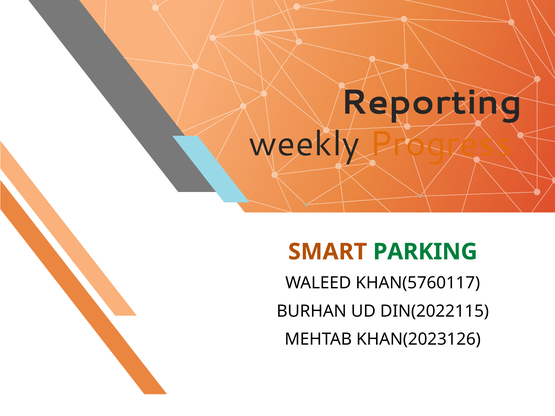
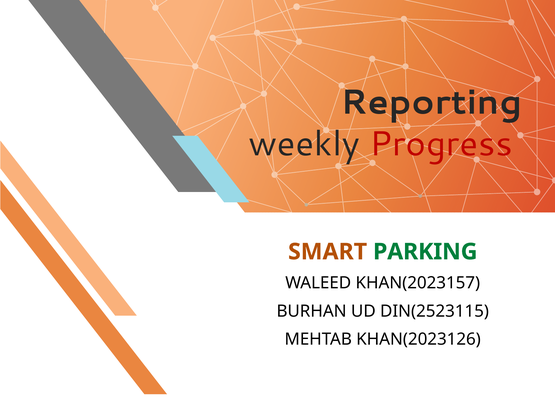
Progress colour: orange -> red (441, 144)
KHAN(5760117: KHAN(5760117 -> KHAN(2023157 (418, 283)
DIN(2022115: DIN(2022115 -> DIN(2523115 (435, 311)
